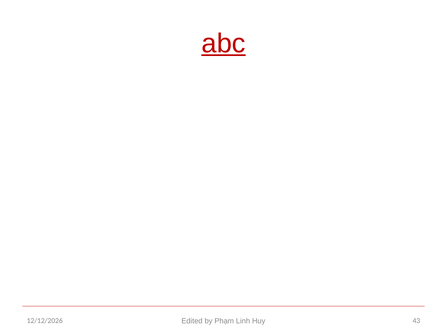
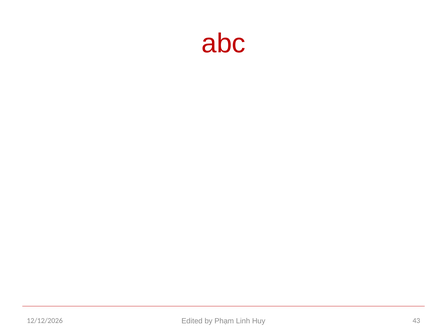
abc underline: present -> none (223, 43)
